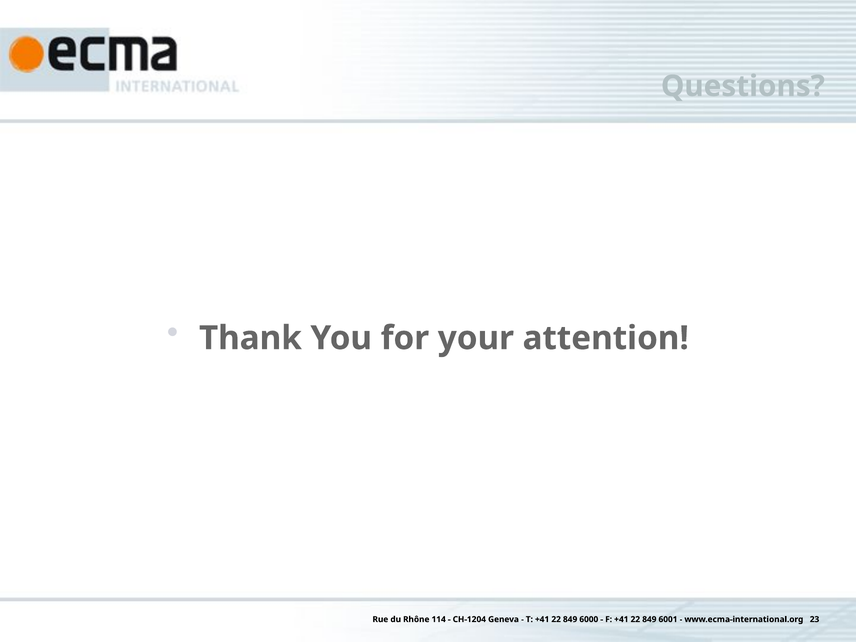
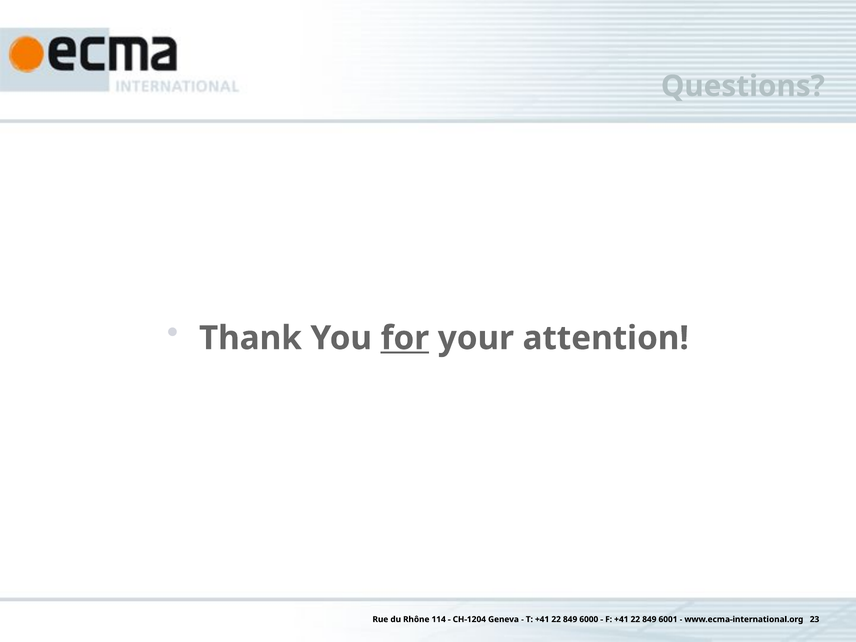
for underline: none -> present (405, 338)
